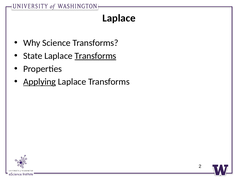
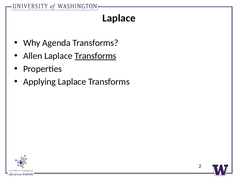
Science: Science -> Agenda (56, 43)
State: State -> Allen (33, 56)
Applying underline: present -> none (40, 82)
